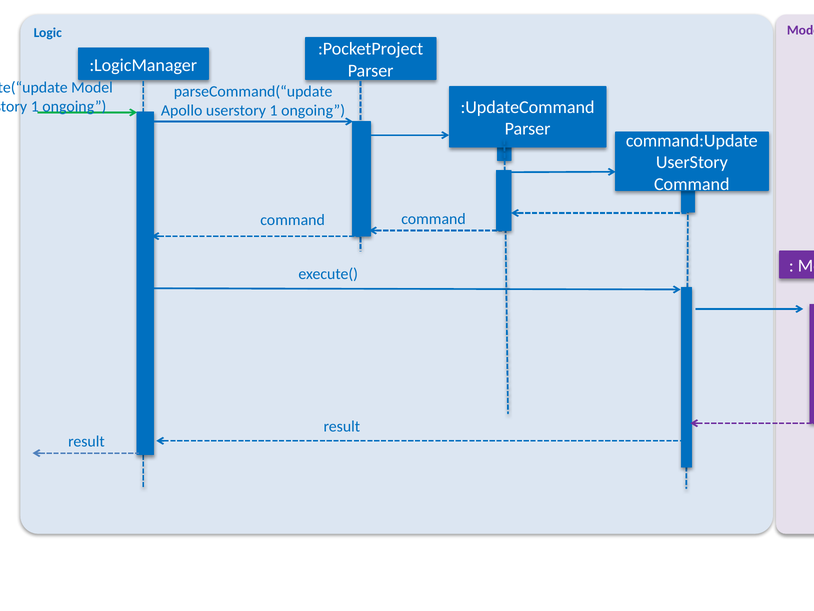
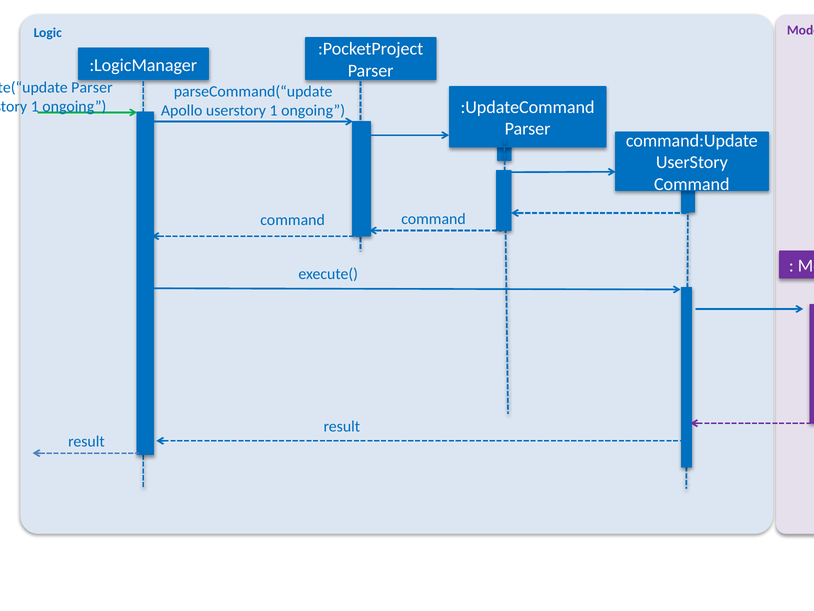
Model: Model -> Parser (92, 88)
